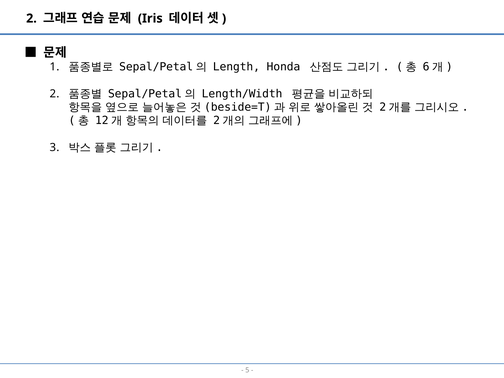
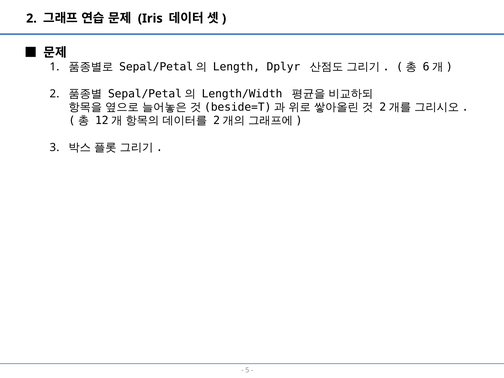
Honda: Honda -> Dplyr (283, 67)
